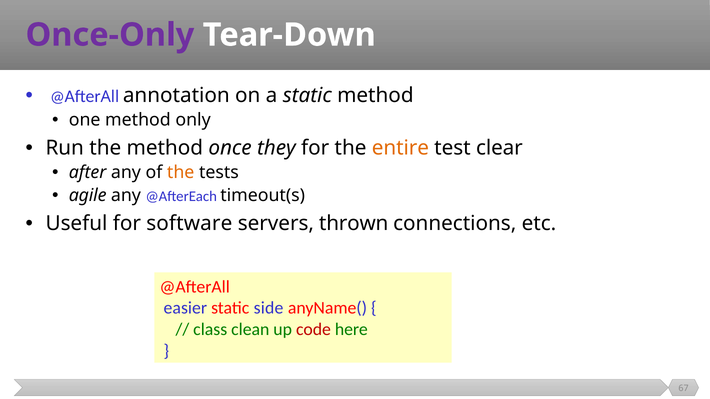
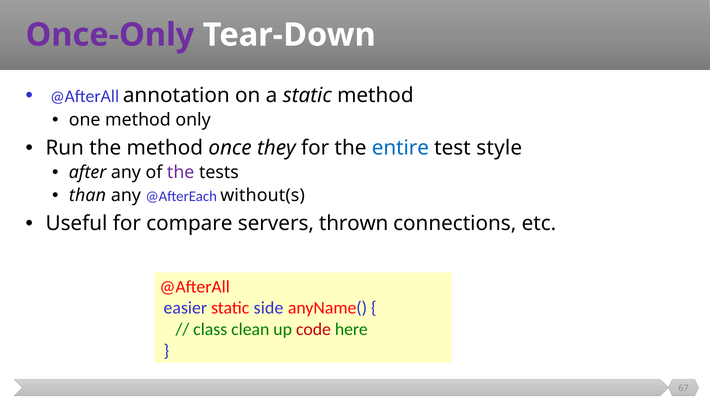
entire colour: orange -> blue (400, 148)
clear: clear -> style (499, 148)
the colour: orange -> purple (181, 173)
agile: agile -> than (87, 196)
timeout(s: timeout(s -> without(s (263, 196)
software: software -> compare (189, 224)
